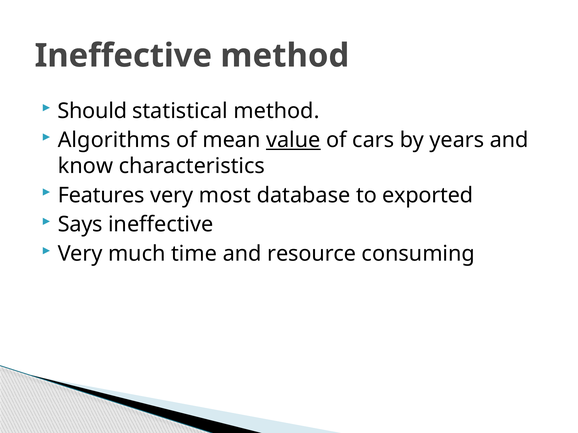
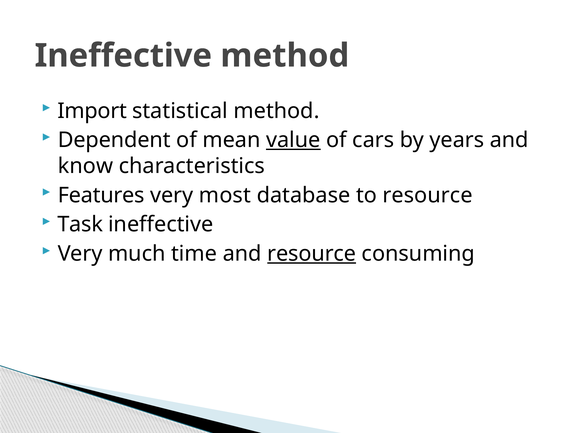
Should: Should -> Import (92, 111)
Algorithms: Algorithms -> Dependent (114, 140)
to exported: exported -> resource (428, 196)
Says: Says -> Task (80, 225)
resource underline: none -> present (312, 254)
